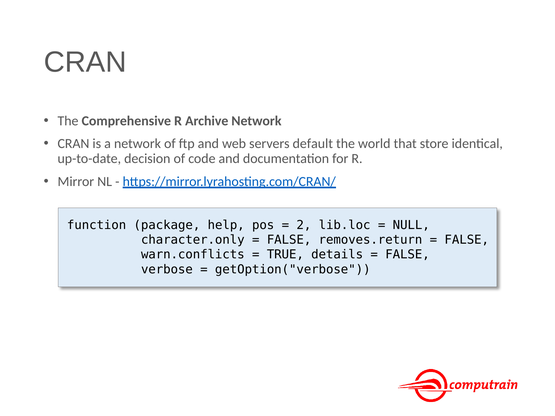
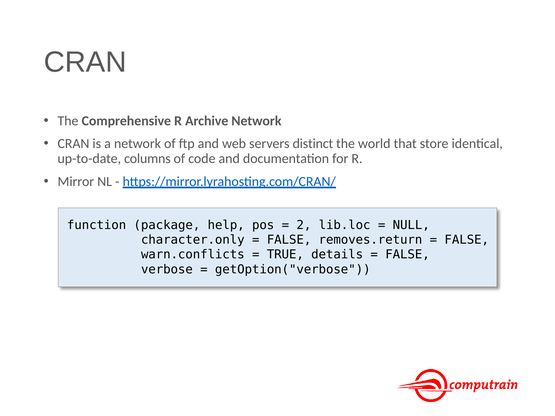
default: default -> distinct (313, 144)
decision: decision -> columns (147, 159)
